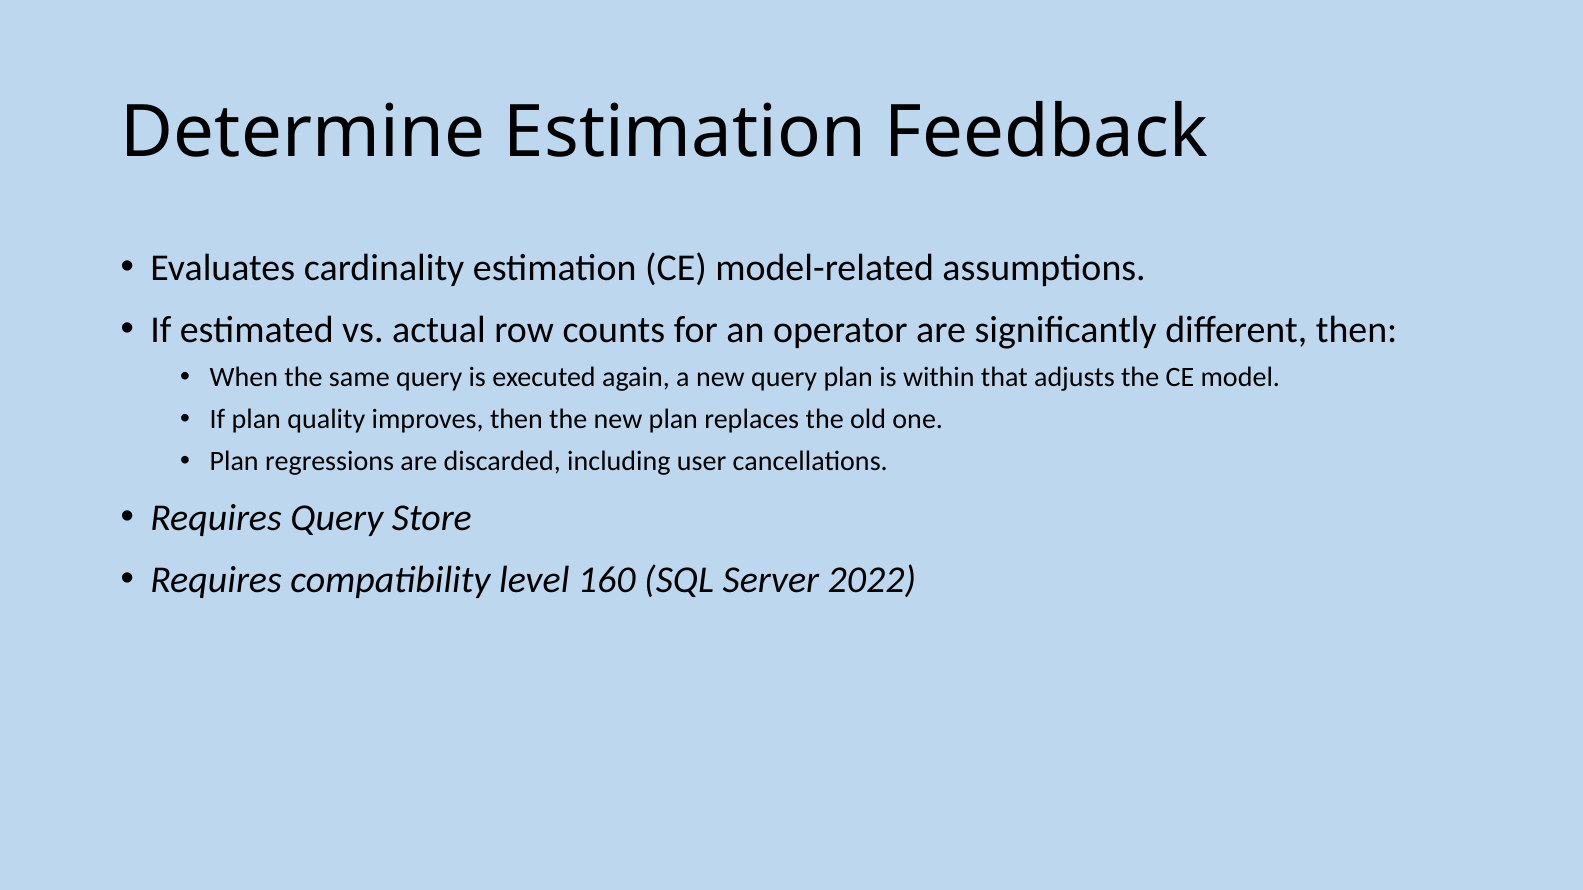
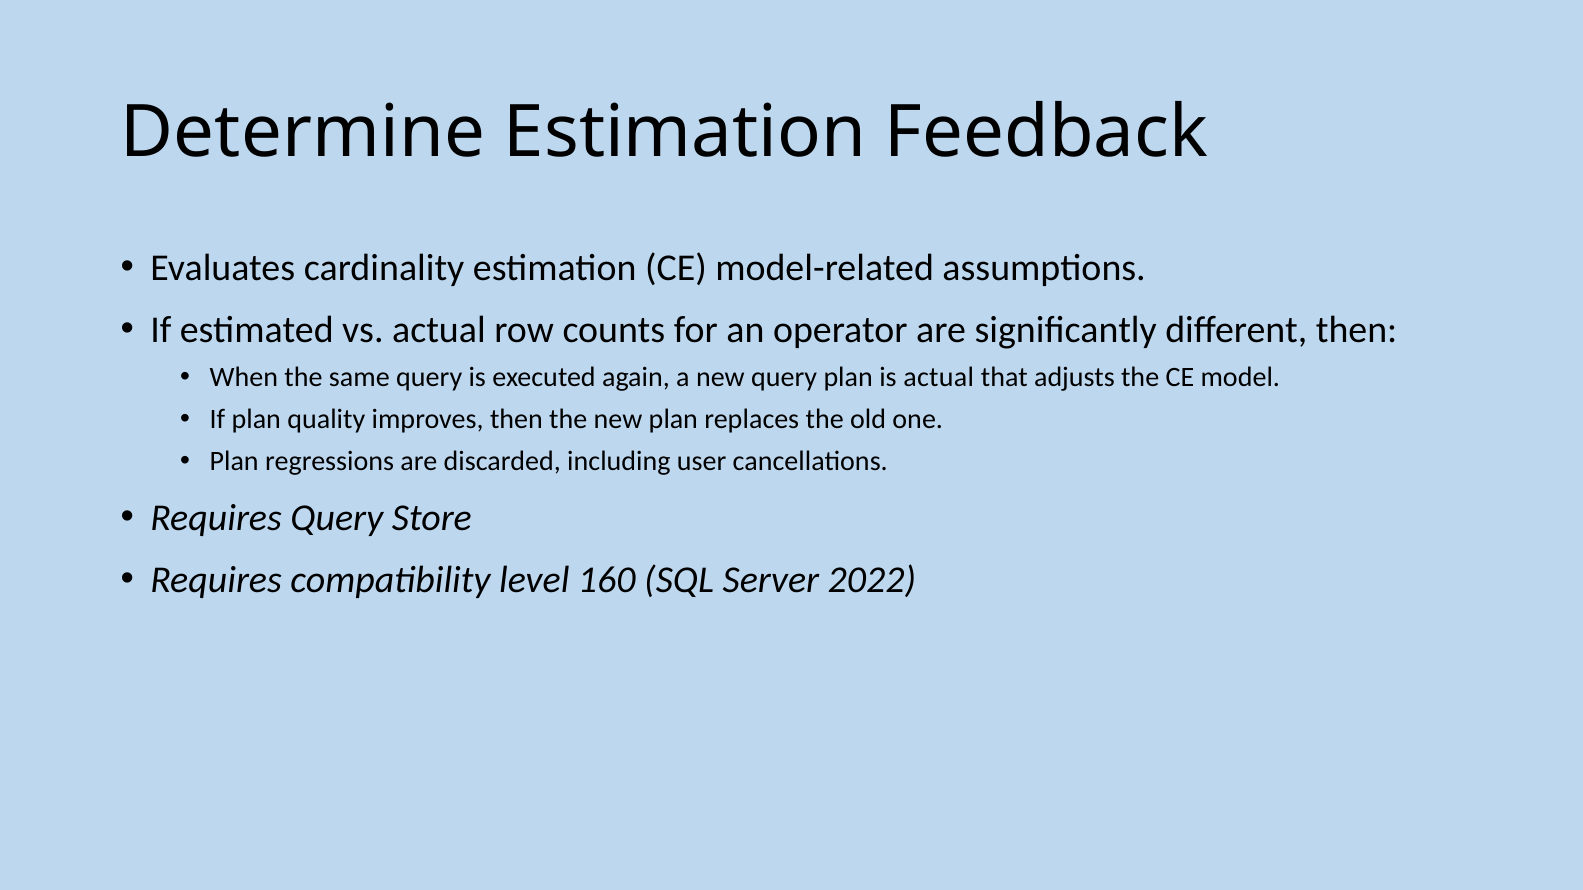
is within: within -> actual (939, 378)
